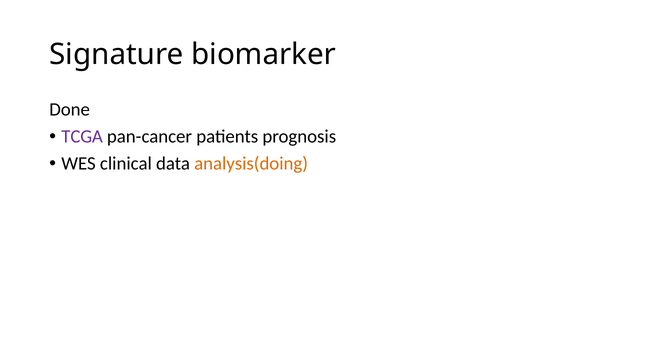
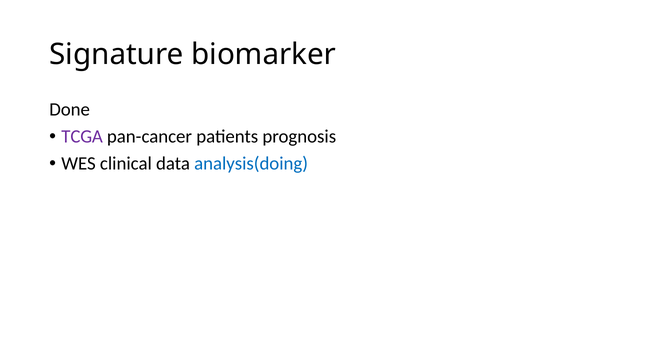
analysis(doing colour: orange -> blue (251, 163)
